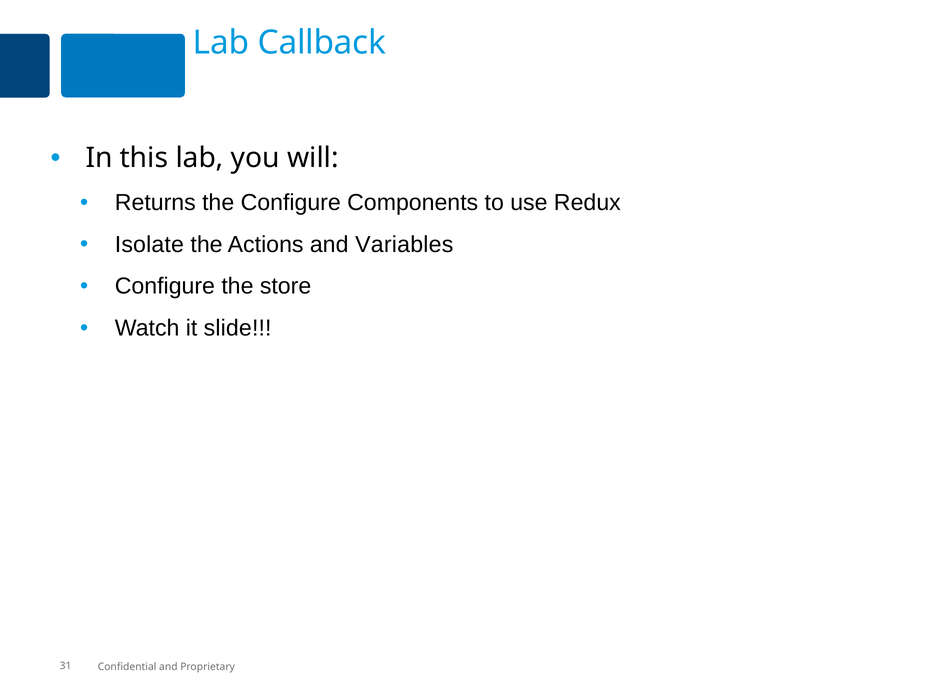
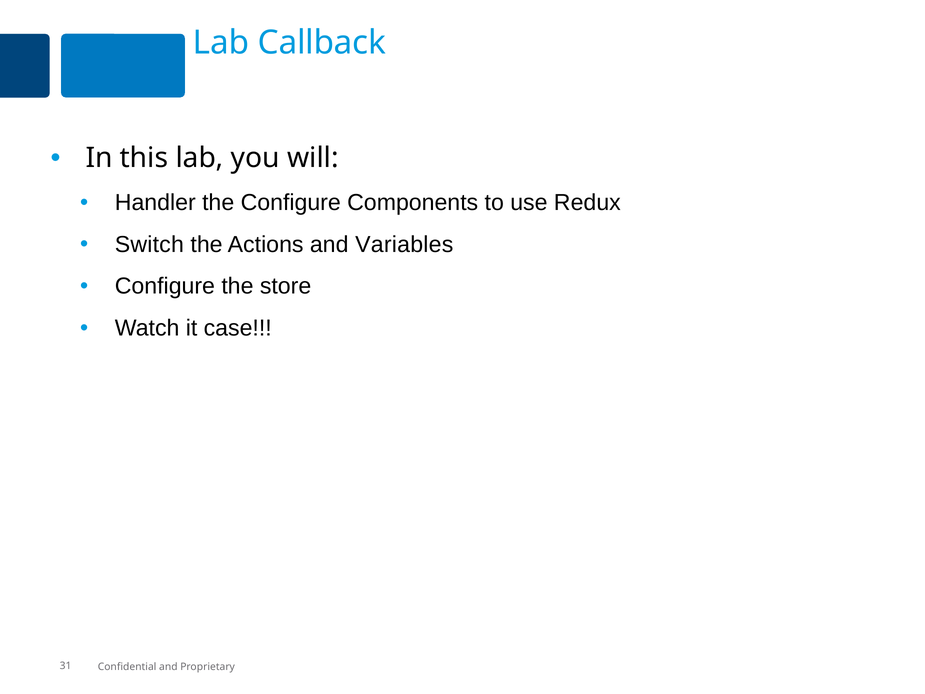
Returns: Returns -> Handler (155, 203)
Isolate: Isolate -> Switch (149, 244)
slide: slide -> case (238, 328)
